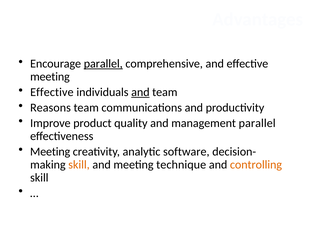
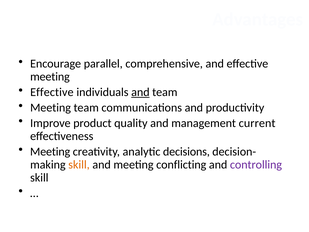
parallel underline: present -> none (103, 64)
Reasons: Reasons -> Meeting (51, 108)
management parallel: parallel -> current (257, 123)
software: software -> decisions (186, 151)
technique: technique -> conflicting (181, 164)
controlling colour: orange -> purple (256, 164)
